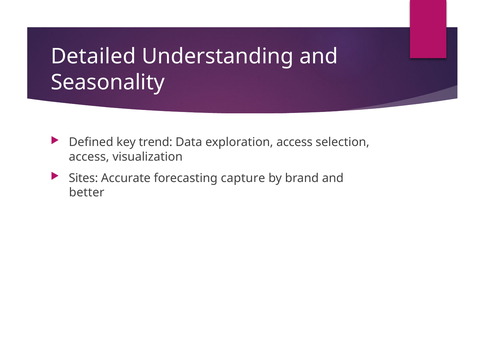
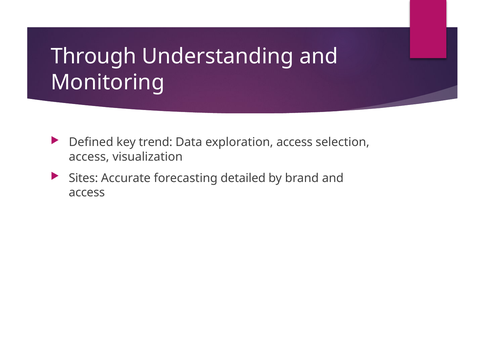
Detailed: Detailed -> Through (94, 56)
Seasonality: Seasonality -> Monitoring (108, 82)
capture: capture -> detailed (243, 178)
better: better -> access (87, 193)
